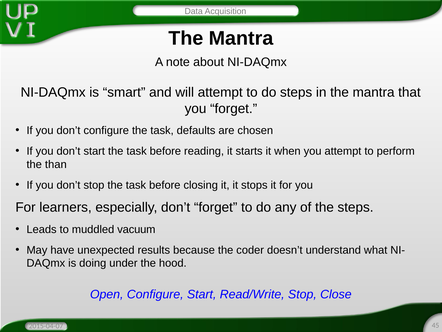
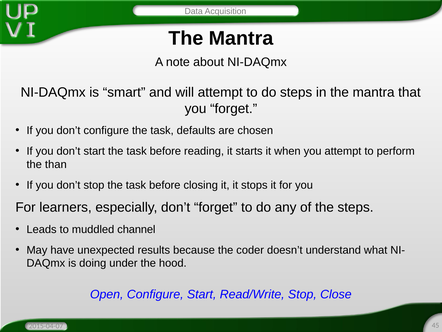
vacuum: vacuum -> channel (136, 229)
